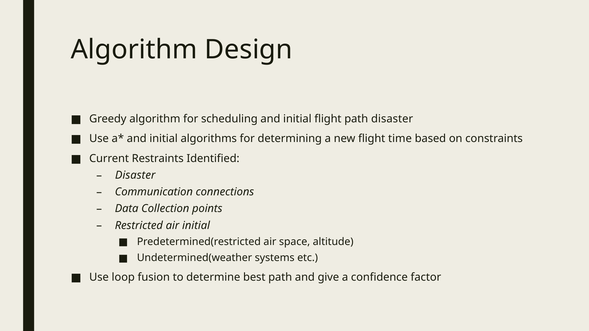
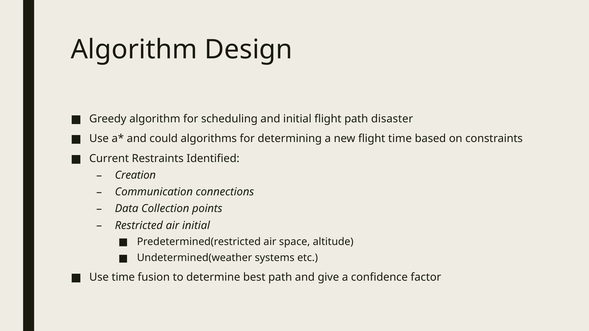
initial: initial -> could (164, 139)
Disaster: Disaster -> Creation (135, 175)
Use loop: loop -> time (123, 278)
